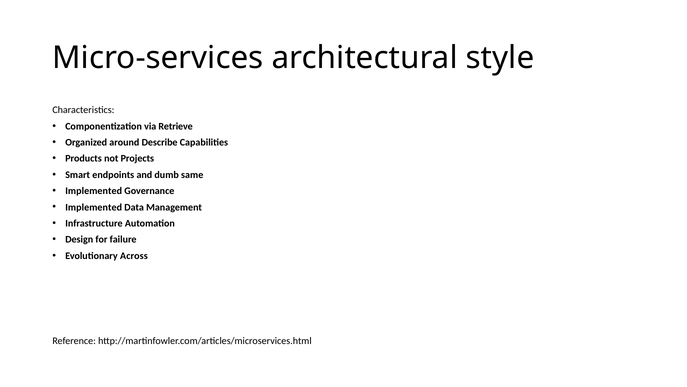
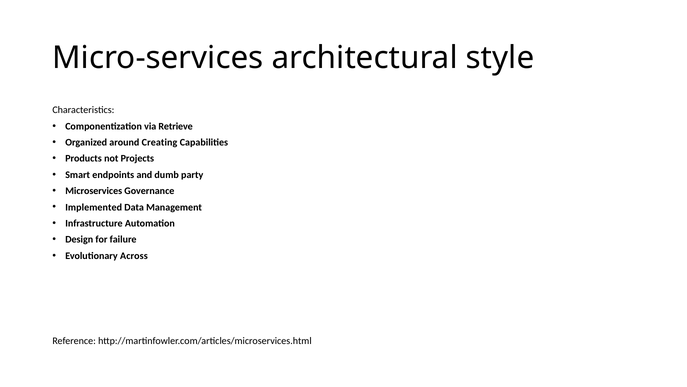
Describe: Describe -> Creating (160, 142)
same: same -> party (192, 175)
Implemented: Implemented -> Microservices (94, 191)
